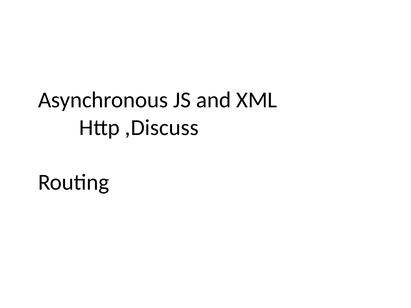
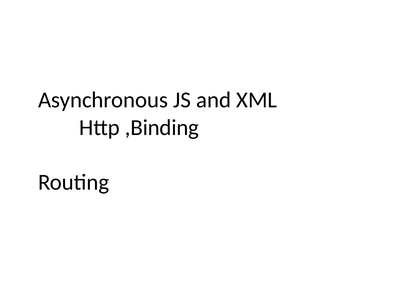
,Discuss: ,Discuss -> ,Binding (162, 128)
